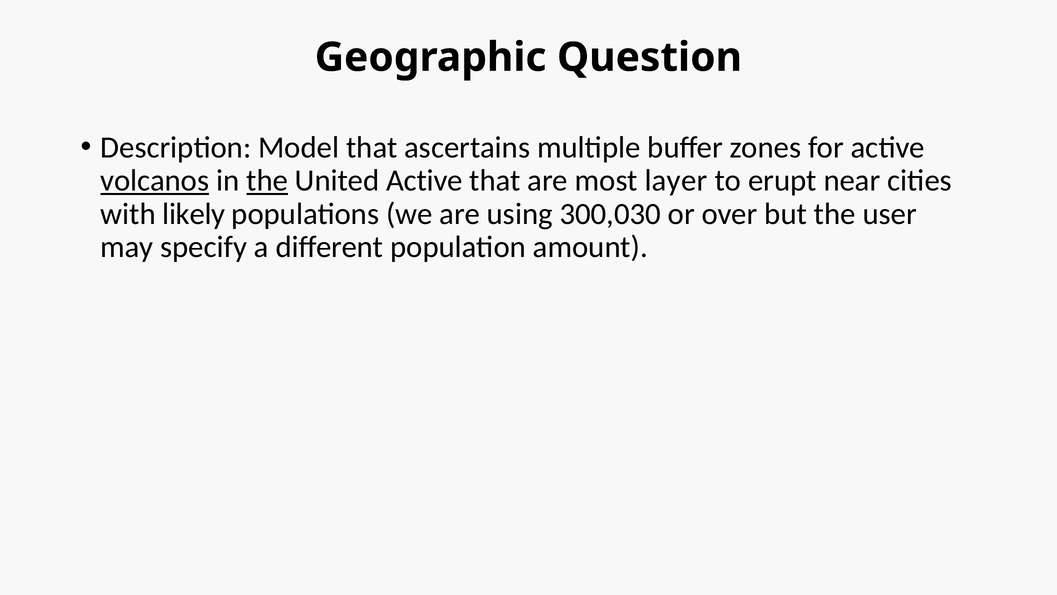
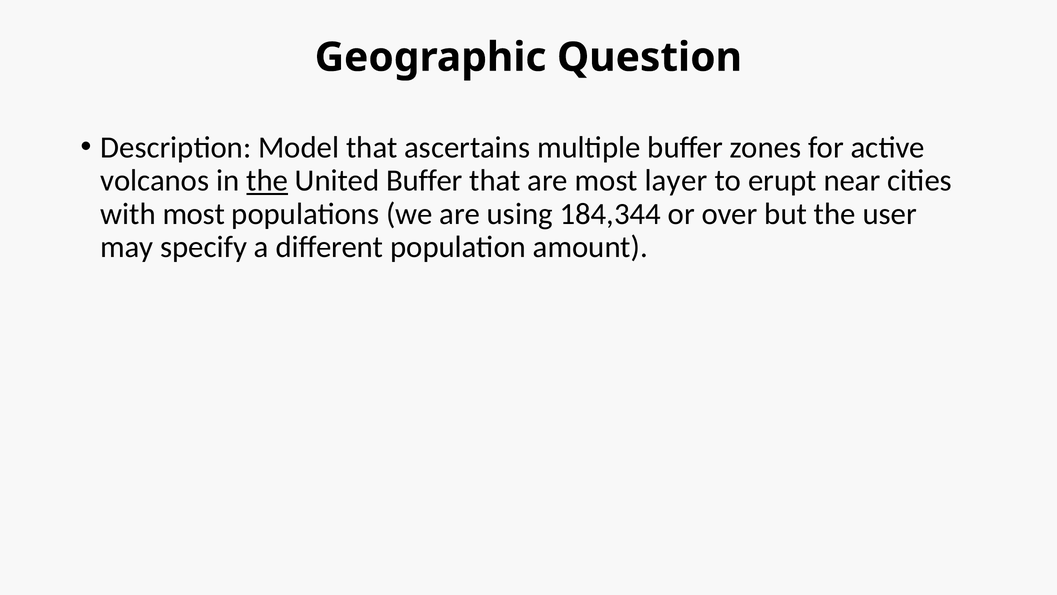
volcanos underline: present -> none (155, 180)
United Active: Active -> Buffer (424, 180)
with likely: likely -> most (194, 214)
300,030: 300,030 -> 184,344 (610, 214)
